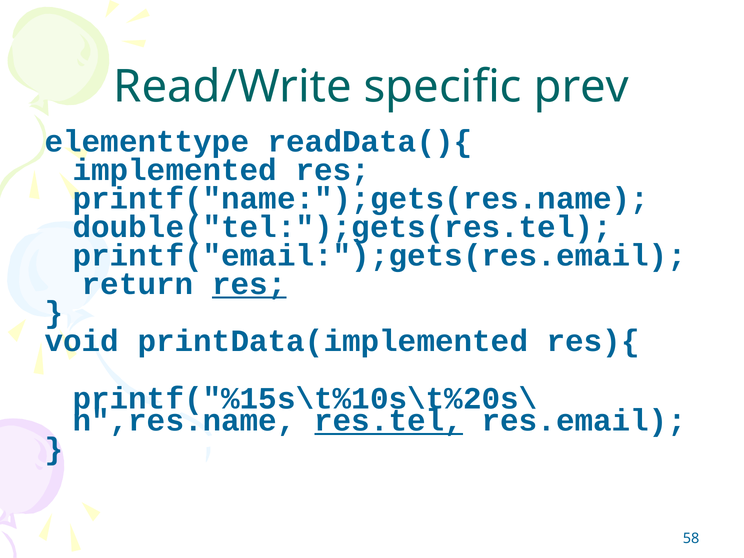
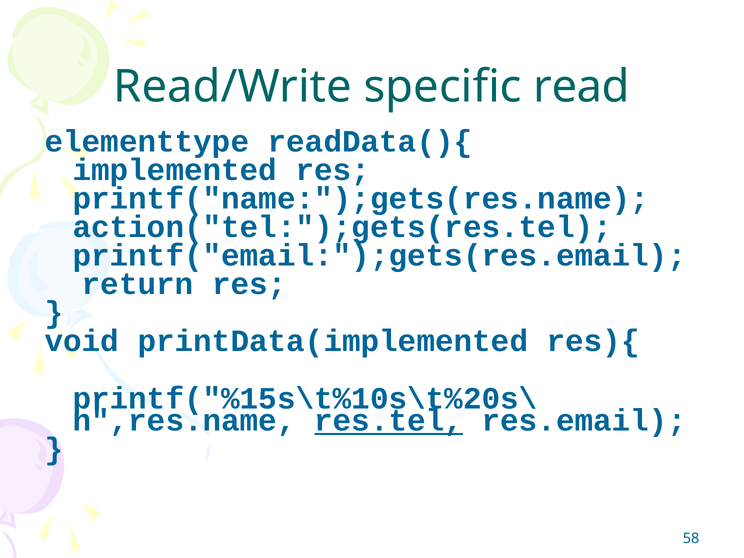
prev: prev -> read (581, 87)
double("tel:");gets(res.tel: double("tel:");gets(res.tel -> action("tel:");gets(res.tel (342, 227)
res underline: present -> none (249, 284)
